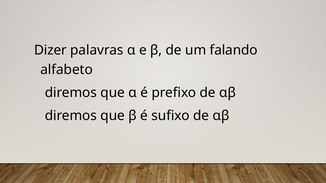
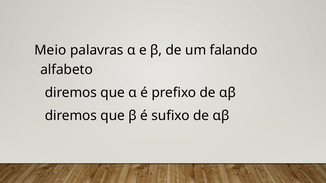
Dizer: Dizer -> Meio (50, 50)
